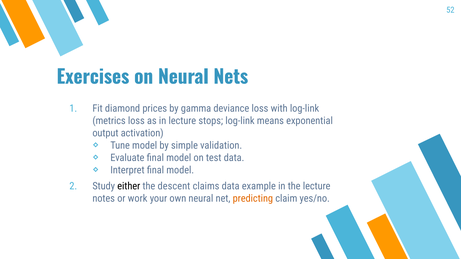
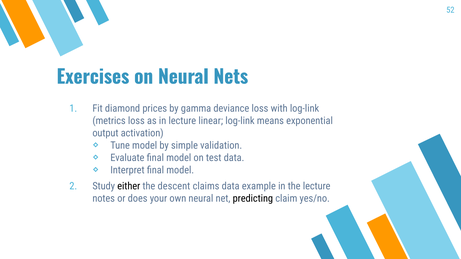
stops: stops -> linear (211, 121)
work: work -> does (138, 199)
predicting colour: orange -> black (253, 199)
